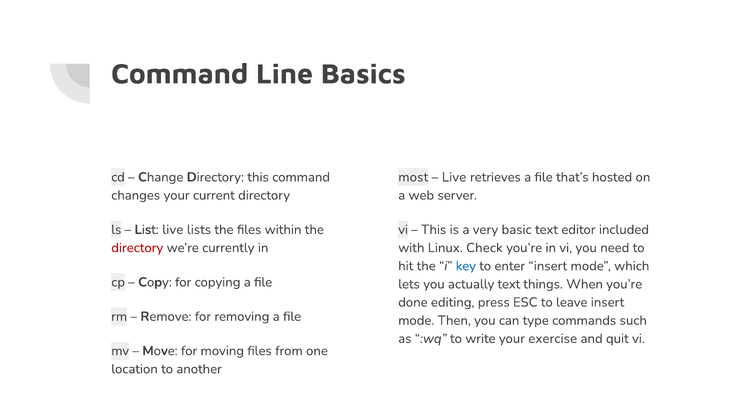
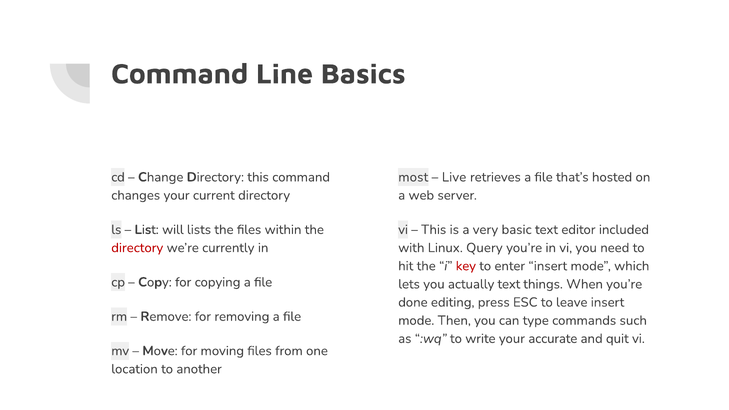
List live: live -> will (173, 230)
Check: Check -> Query (484, 248)
key colour: blue -> red (466, 266)
exercise: exercise -> accurate (553, 339)
